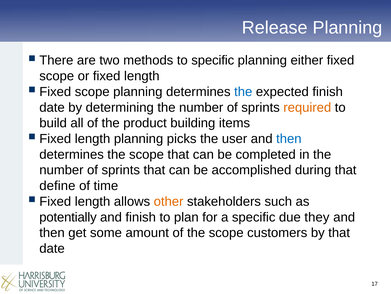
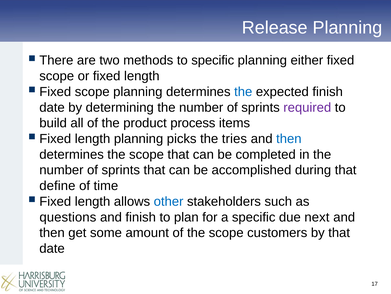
required colour: orange -> purple (307, 107)
building: building -> process (193, 123)
user: user -> tries (234, 138)
other colour: orange -> blue (169, 201)
potentially: potentially -> questions (68, 217)
they: they -> next (317, 217)
